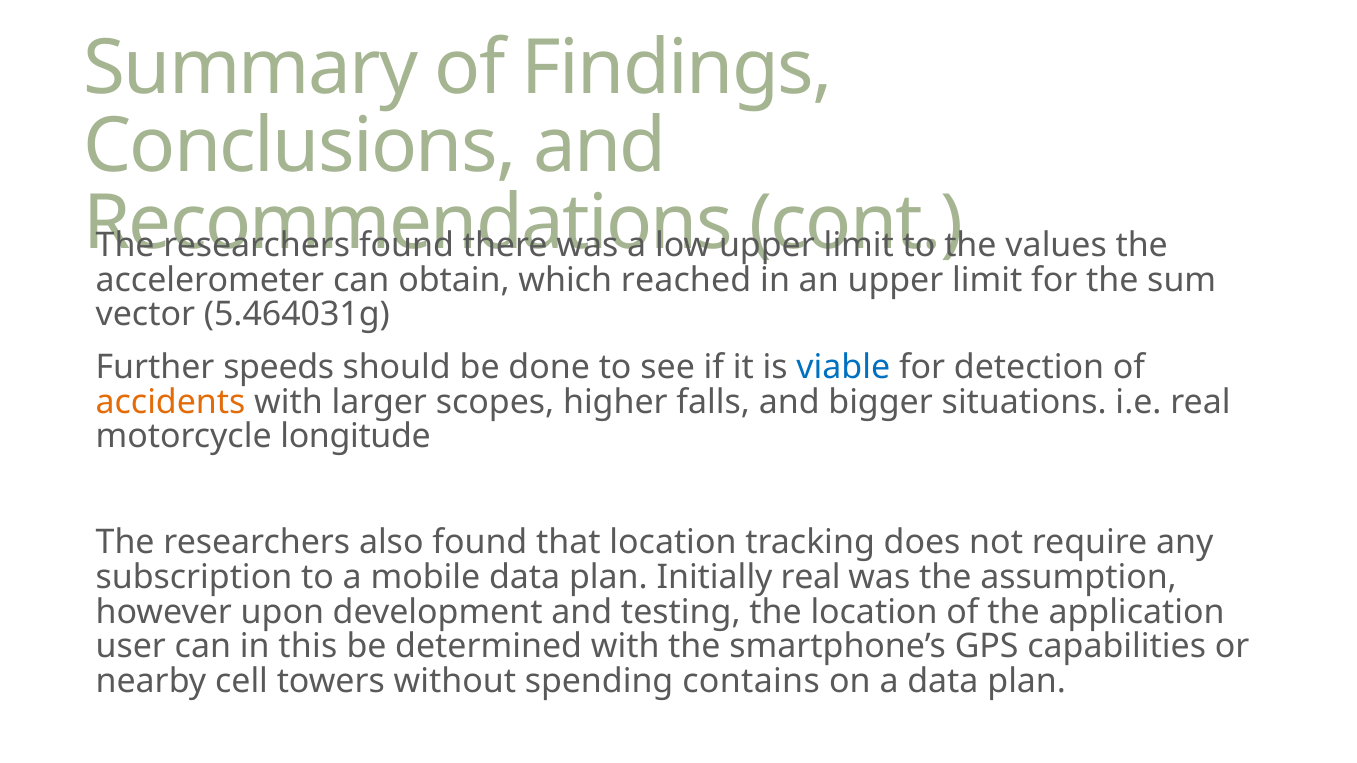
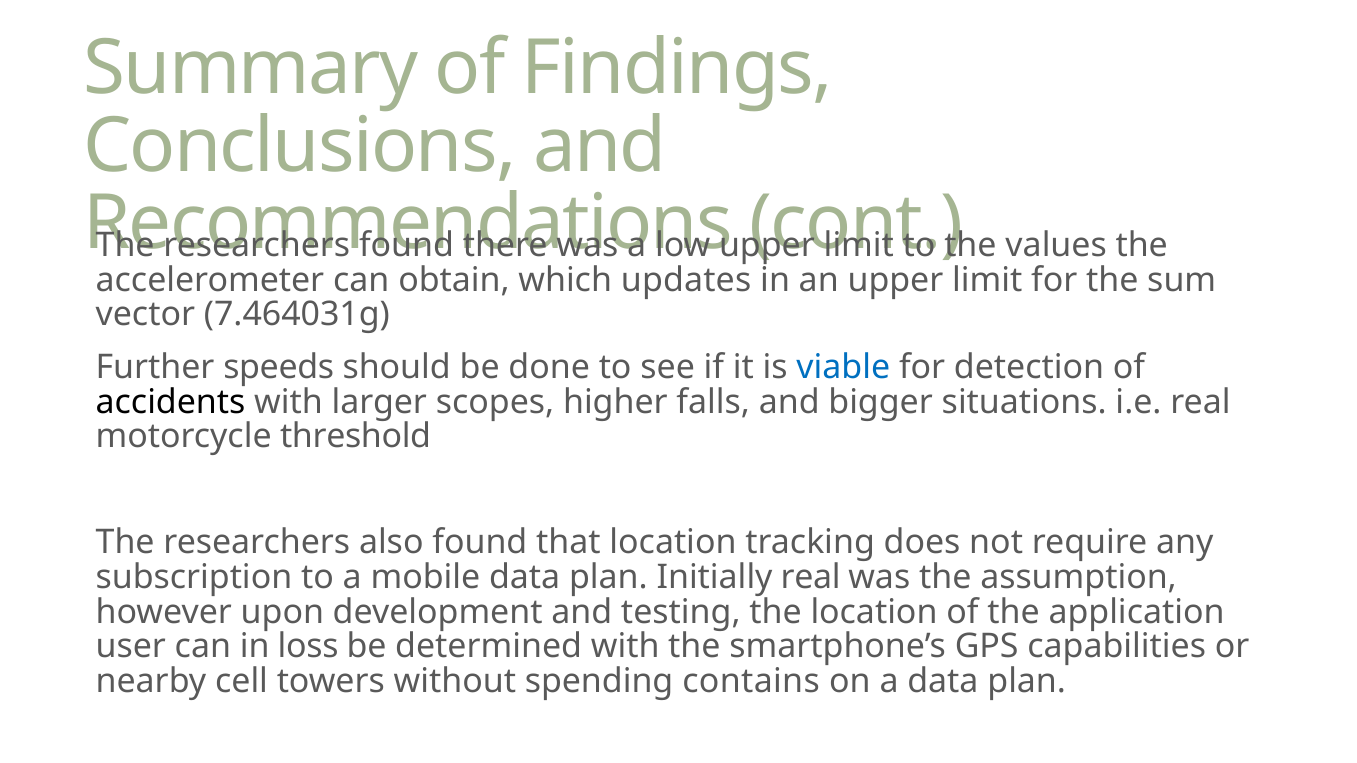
reached: reached -> updates (686, 280)
5.464031g: 5.464031g -> 7.464031g (297, 315)
accidents colour: orange -> black (171, 402)
longitude: longitude -> threshold (356, 437)
this: this -> loss (308, 647)
